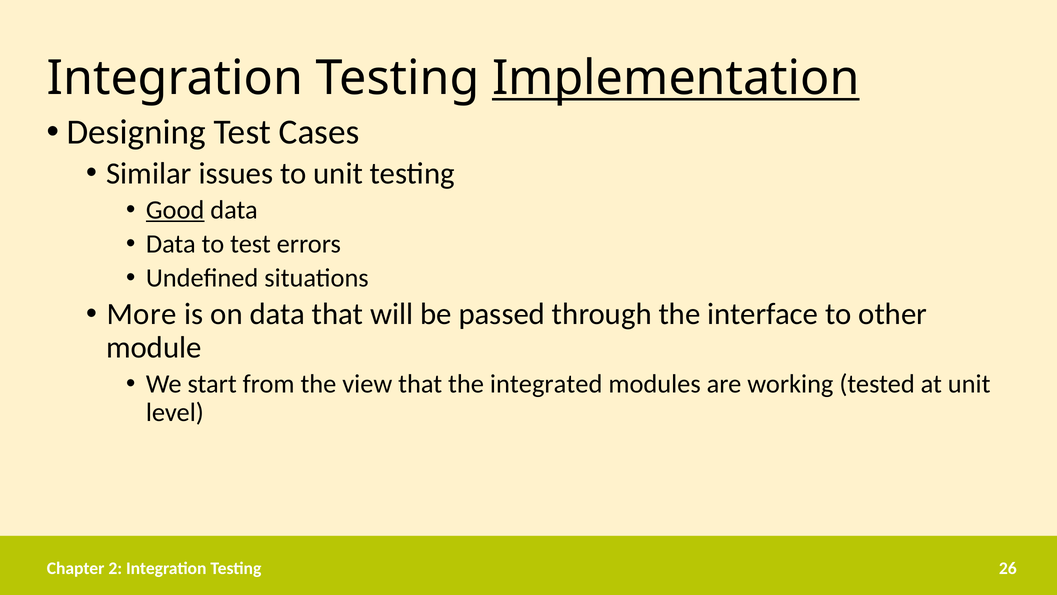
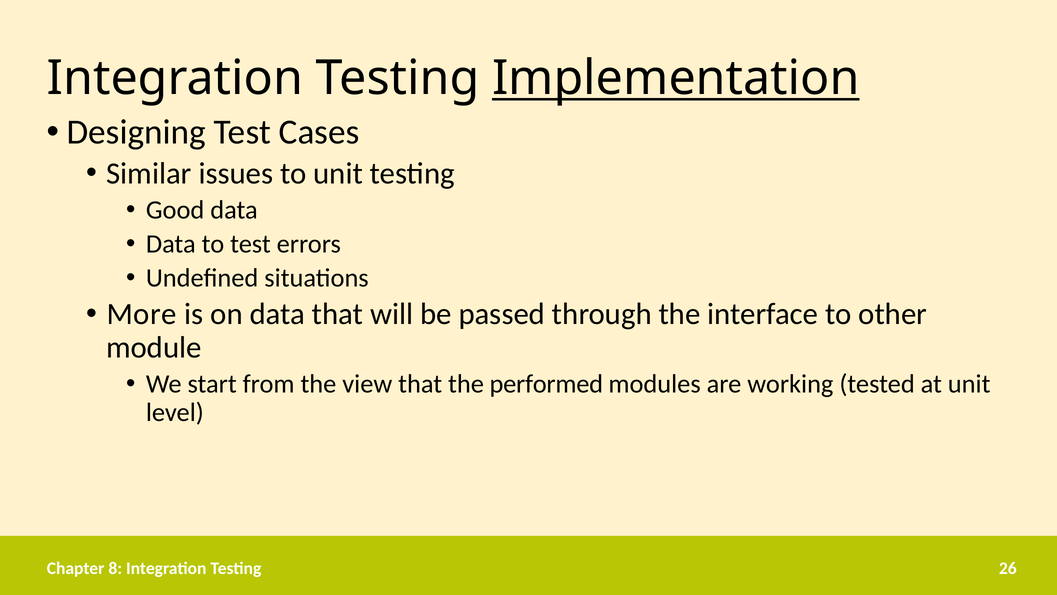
Good underline: present -> none (175, 210)
integrated: integrated -> performed (546, 384)
2: 2 -> 8 (115, 568)
